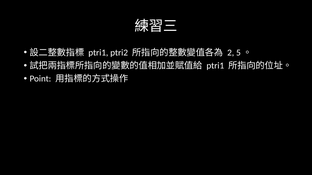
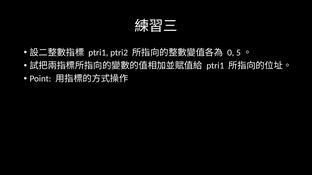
2: 2 -> 0 (231, 53)
